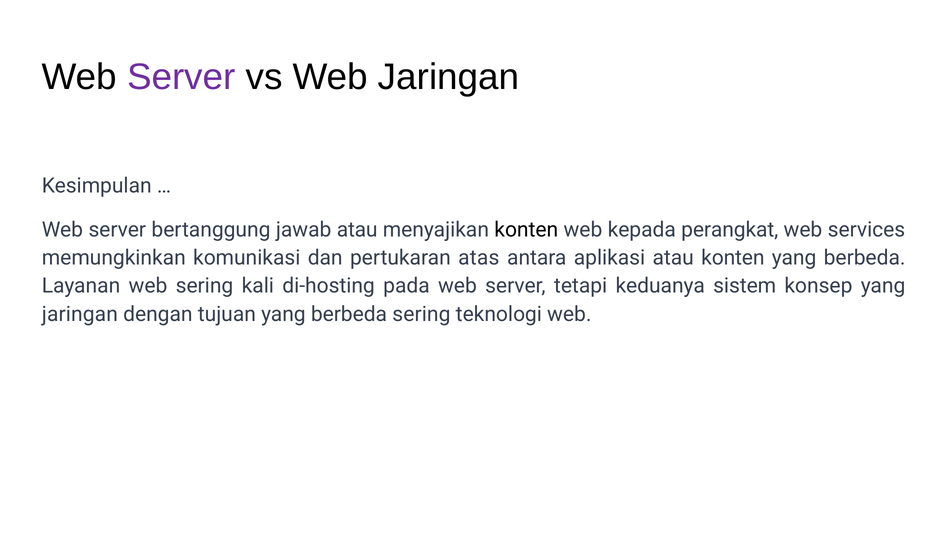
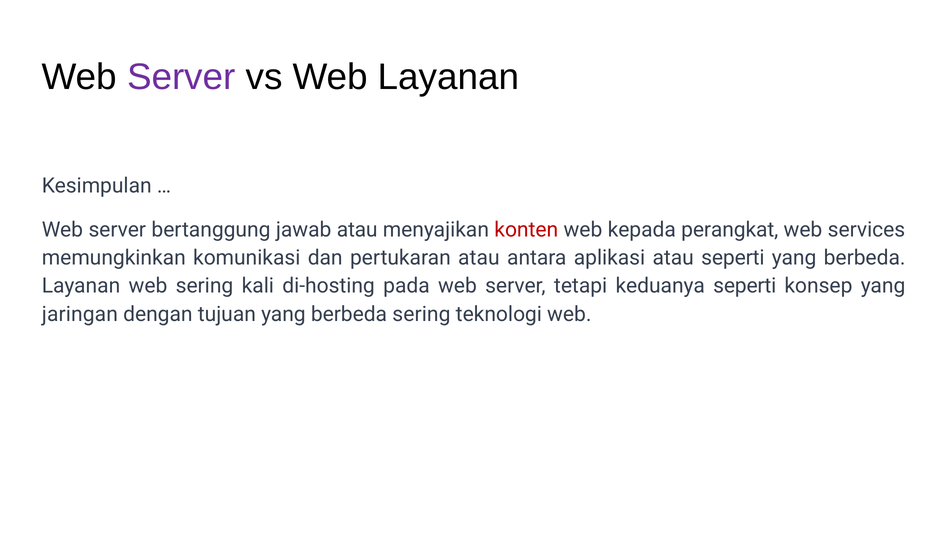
Web Jaringan: Jaringan -> Layanan (449, 77)
konten colour: black -> red (526, 230)
pertukaran atas: atas -> atau (479, 258)
atau konten: konten -> seperti (733, 258)
keduanya sistem: sistem -> seperti (745, 286)
